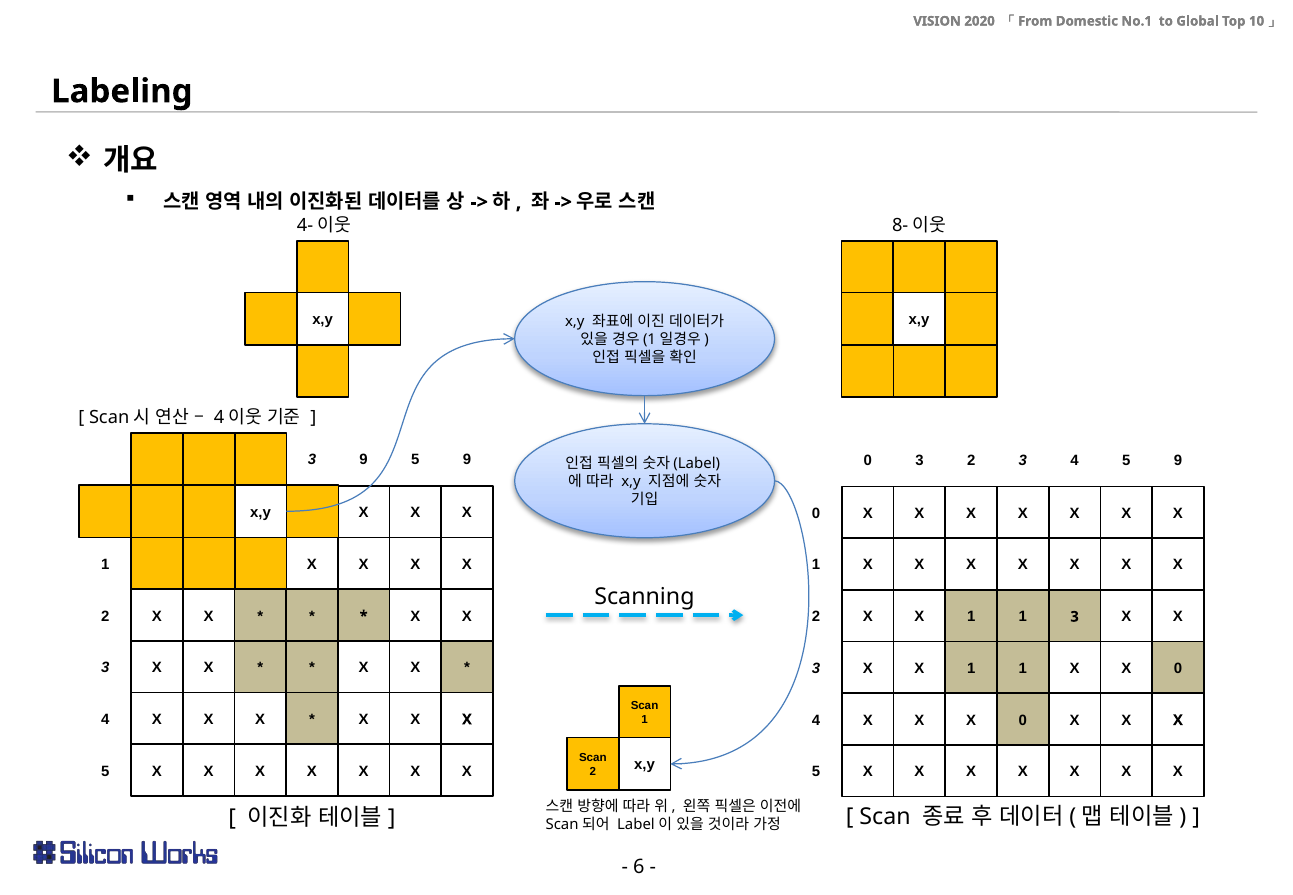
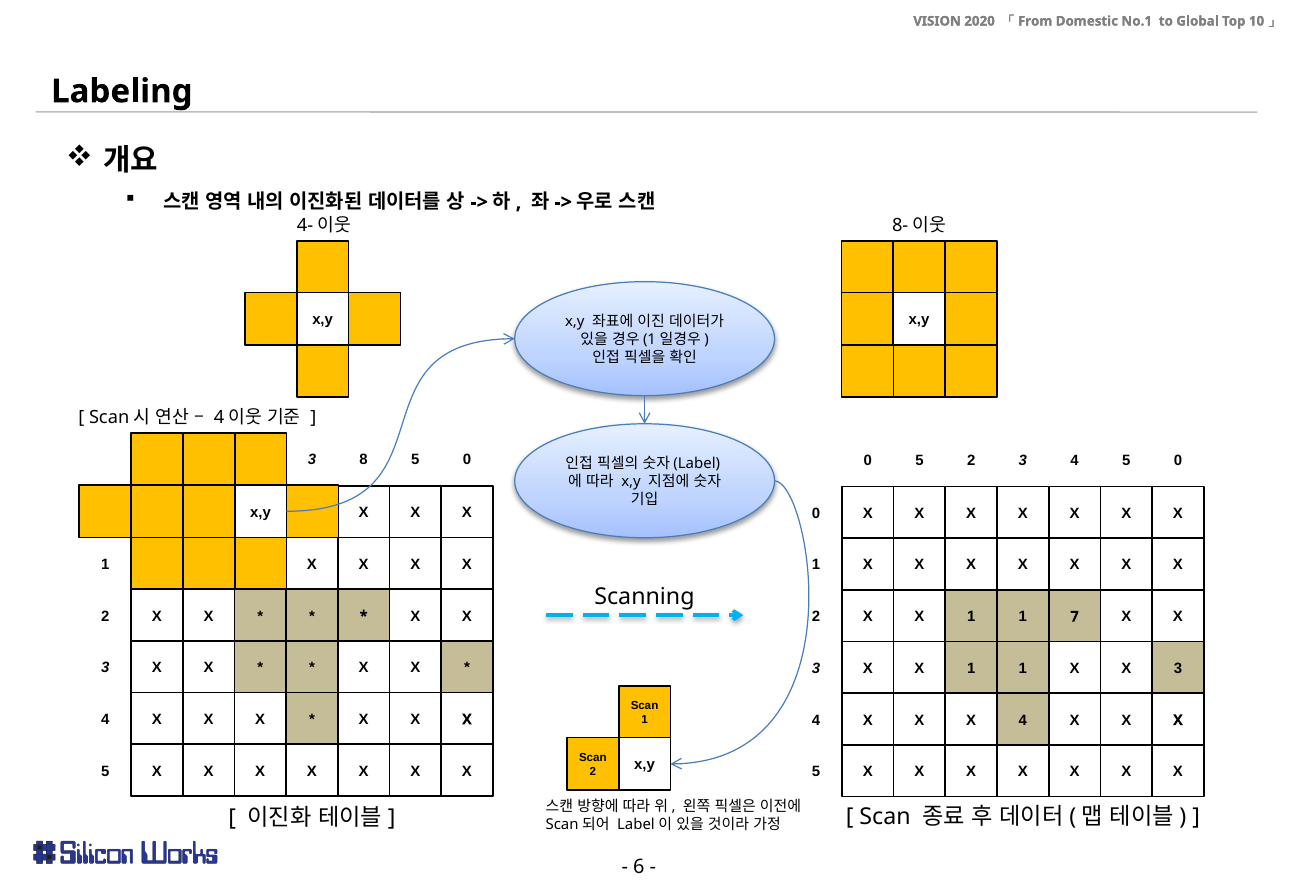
3 9: 9 -> 8 (364, 460)
9: 9 -> 0 (467, 460)
0 3: 3 -> 5 (920, 461)
4 5 9: 9 -> 0 (1178, 461)
1 3: 3 -> 7 (1075, 617)
1 X X 0: 0 -> 3 (1178, 669)
0: 0 -> 4 (1023, 720)
